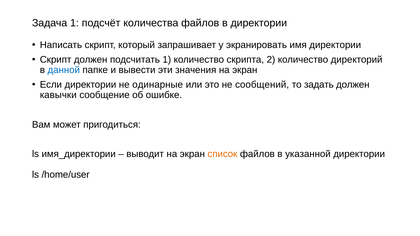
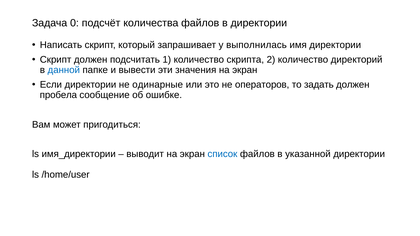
Задача 1: 1 -> 0 (75, 23)
экранировать: экранировать -> выполнилась (256, 45)
сообщений: сообщений -> операторов (262, 85)
кавычки: кавычки -> пробела (58, 95)
список colour: orange -> blue (222, 154)
